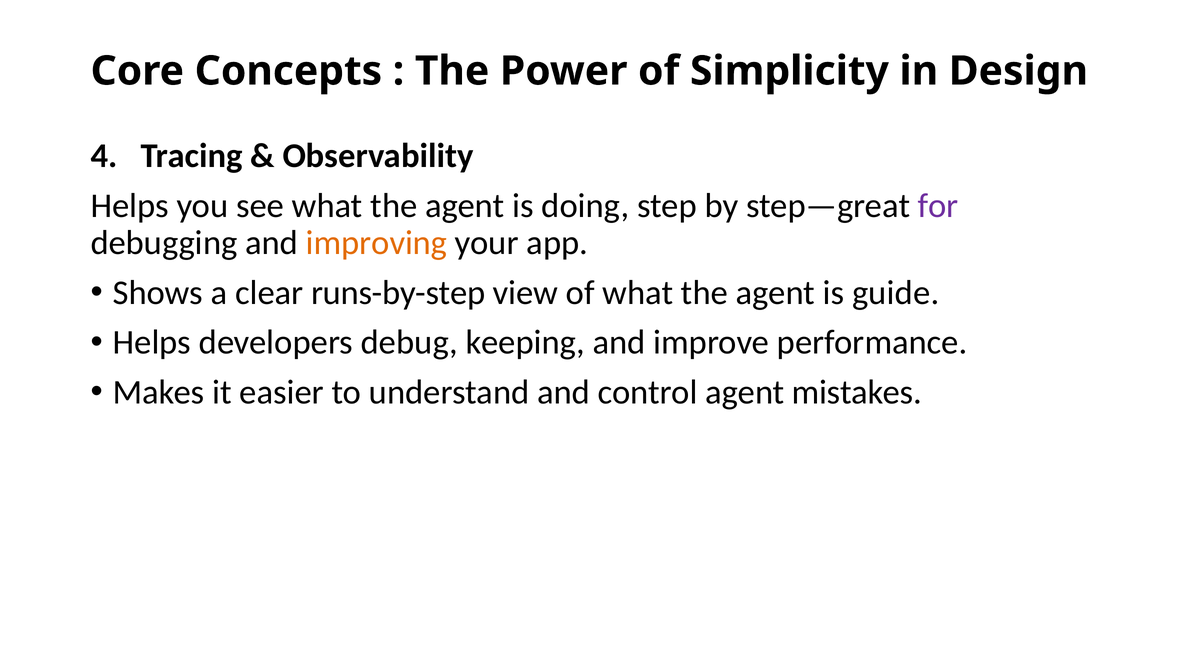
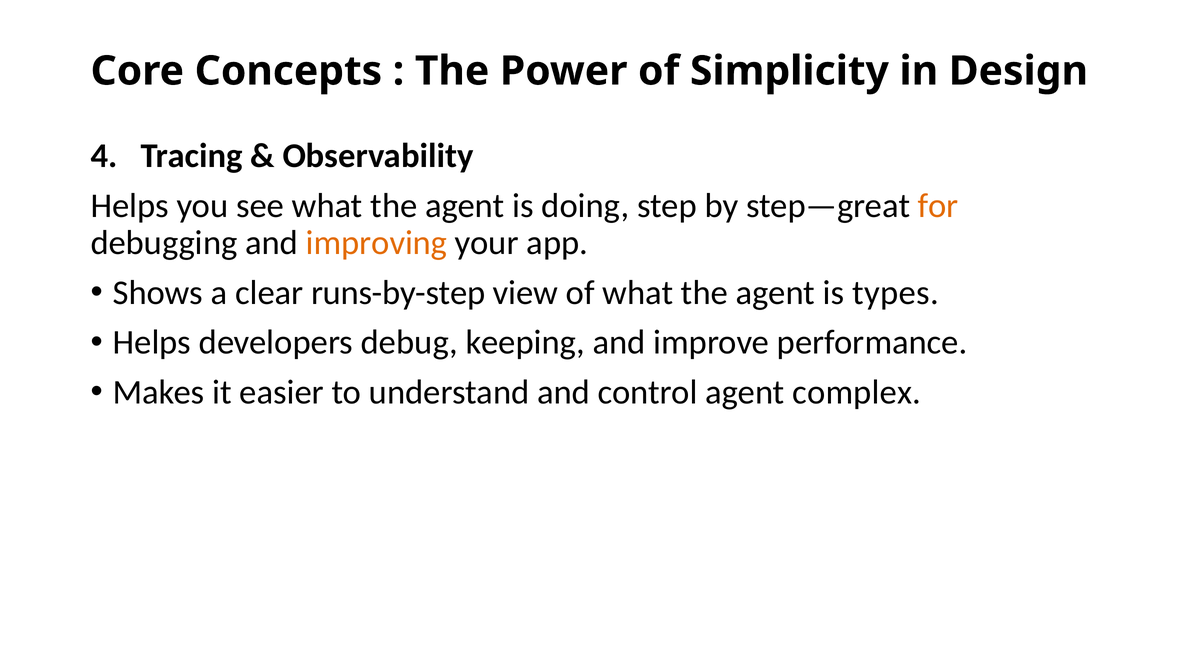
for colour: purple -> orange (938, 206)
guide: guide -> types (896, 293)
mistakes: mistakes -> complex (857, 392)
